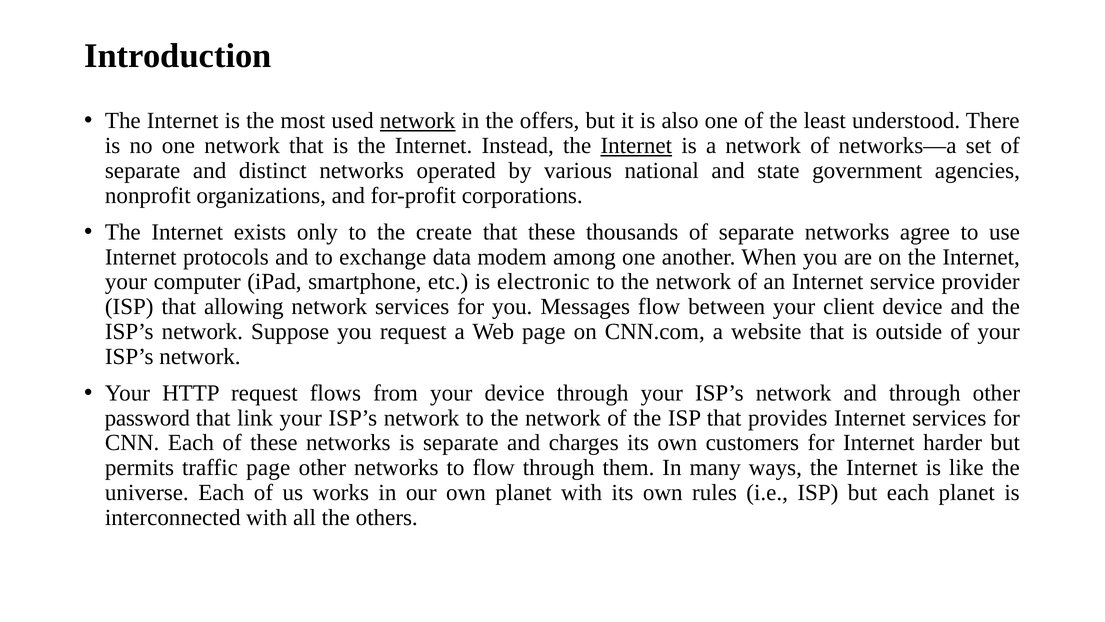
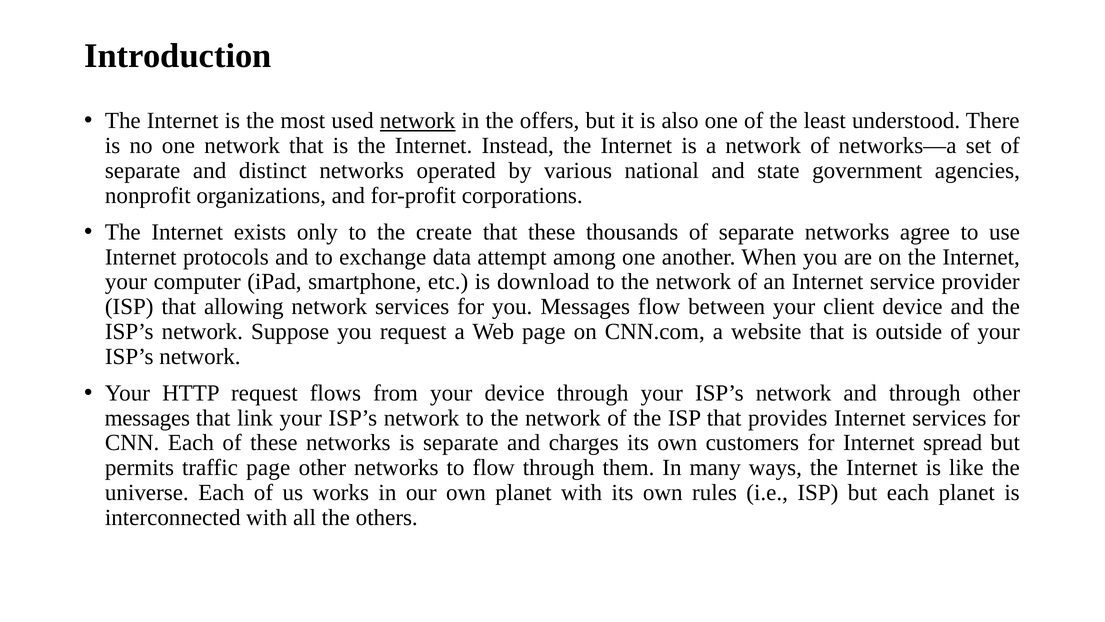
Internet underline: present -> none (636, 146)
modem: modem -> attempt (512, 257)
electronic: electronic -> download (543, 282)
password: password -> messages (147, 418)
harder: harder -> spread (953, 442)
